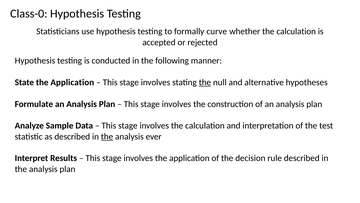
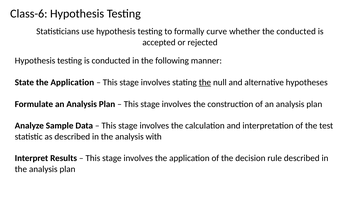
Class-0: Class-0 -> Class-6 (29, 14)
whether the calculation: calculation -> conducted (296, 31)
the underline: present -> none (107, 136)
ever: ever -> with (154, 136)
